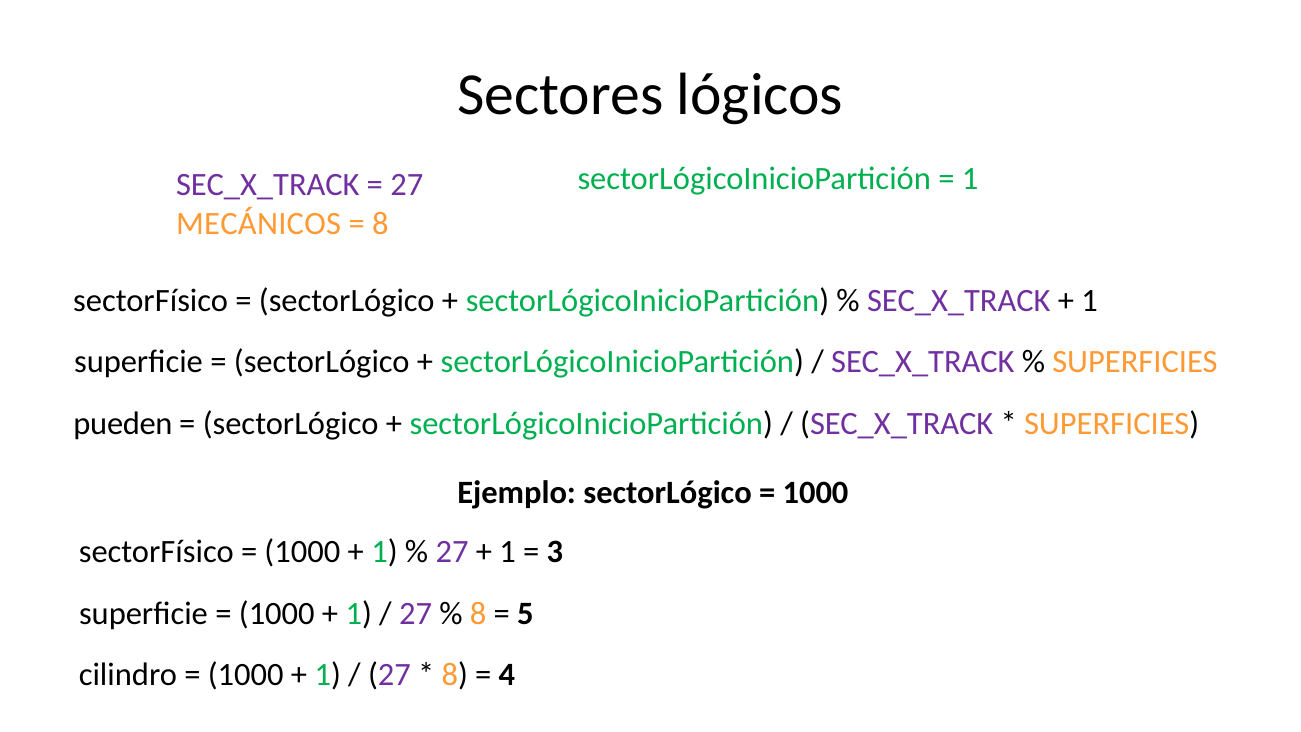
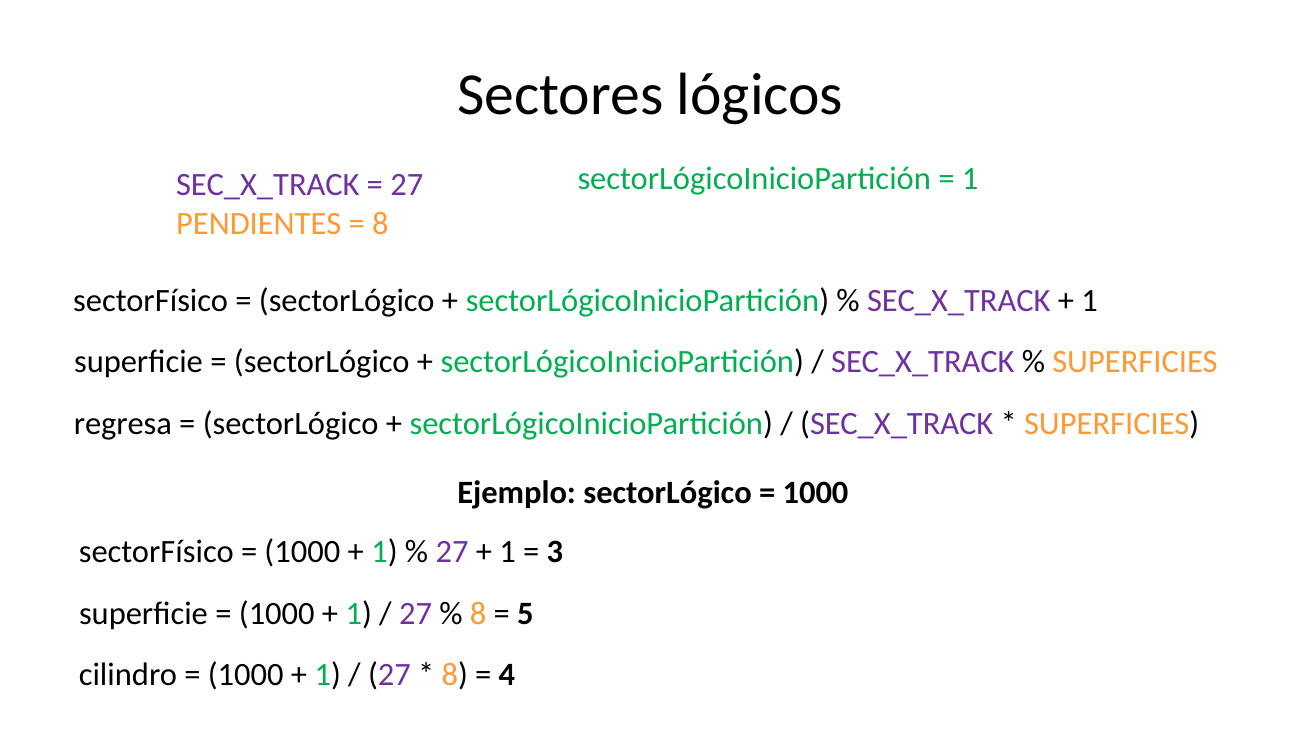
MECÁNICOS: MECÁNICOS -> PENDIENTES (259, 224)
pueden: pueden -> regresa (123, 423)
